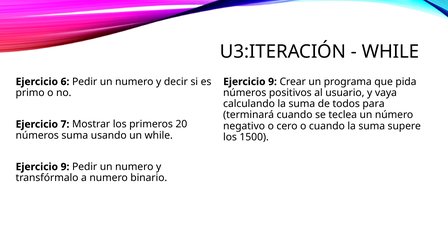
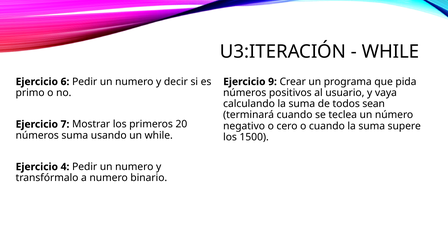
para: para -> sean (374, 104)
9: 9 -> 4 (65, 167)
